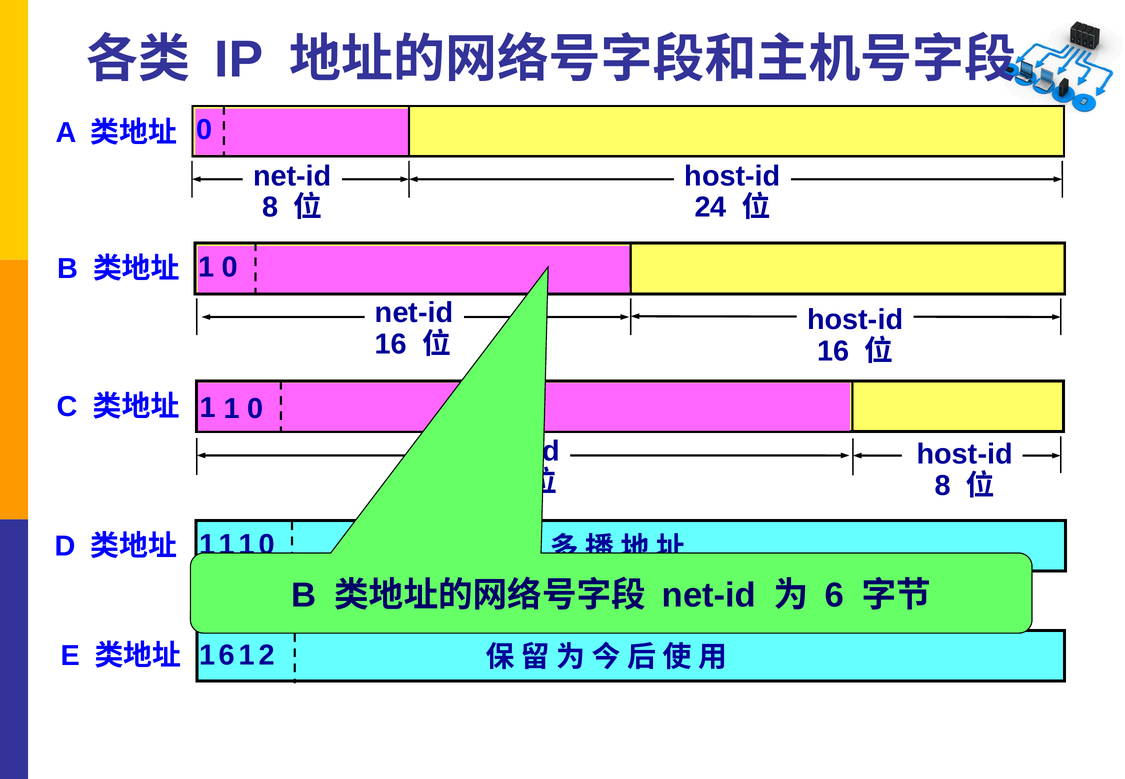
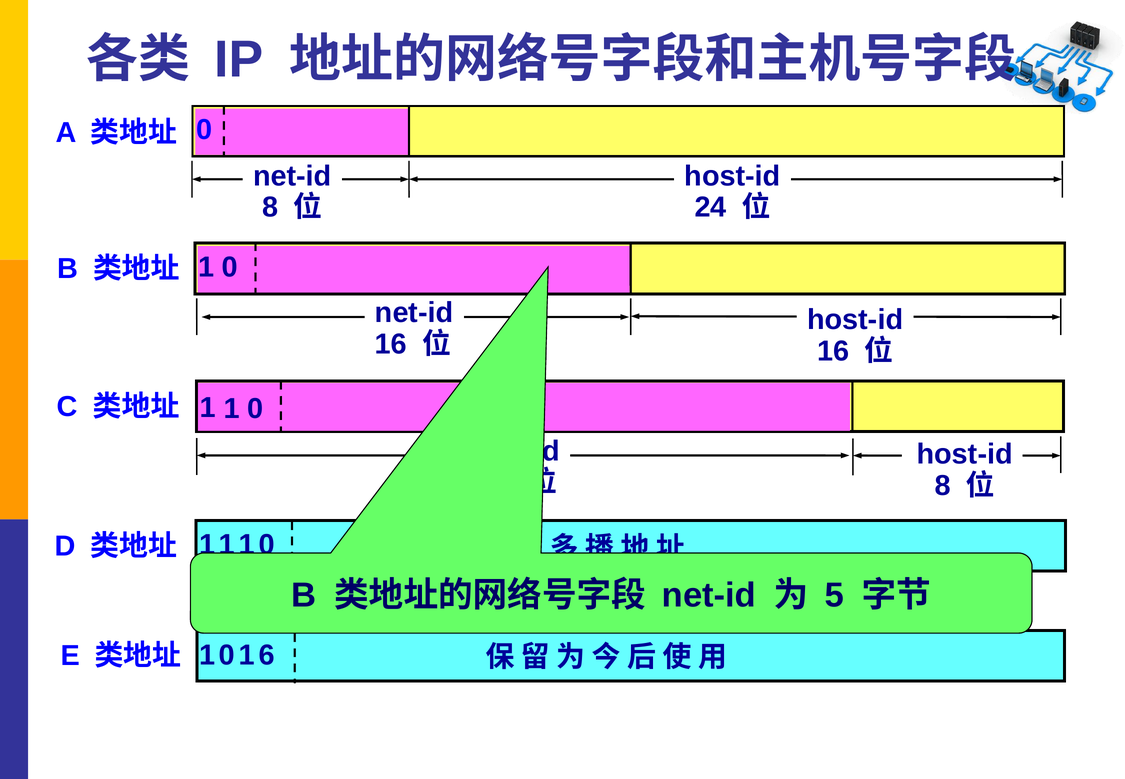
6: 6 -> 5 (834, 595)
6: 6 -> 0 (227, 655)
2: 2 -> 6 (267, 655)
